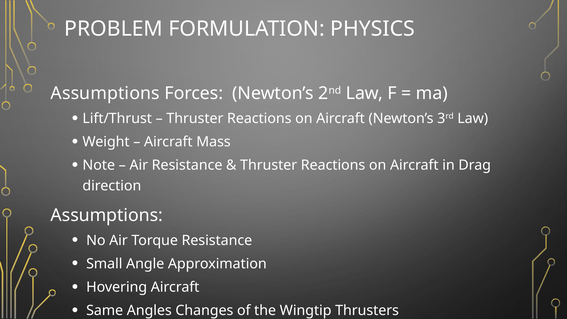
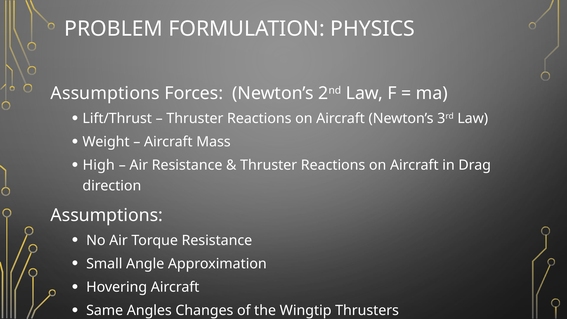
Note: Note -> High (99, 165)
